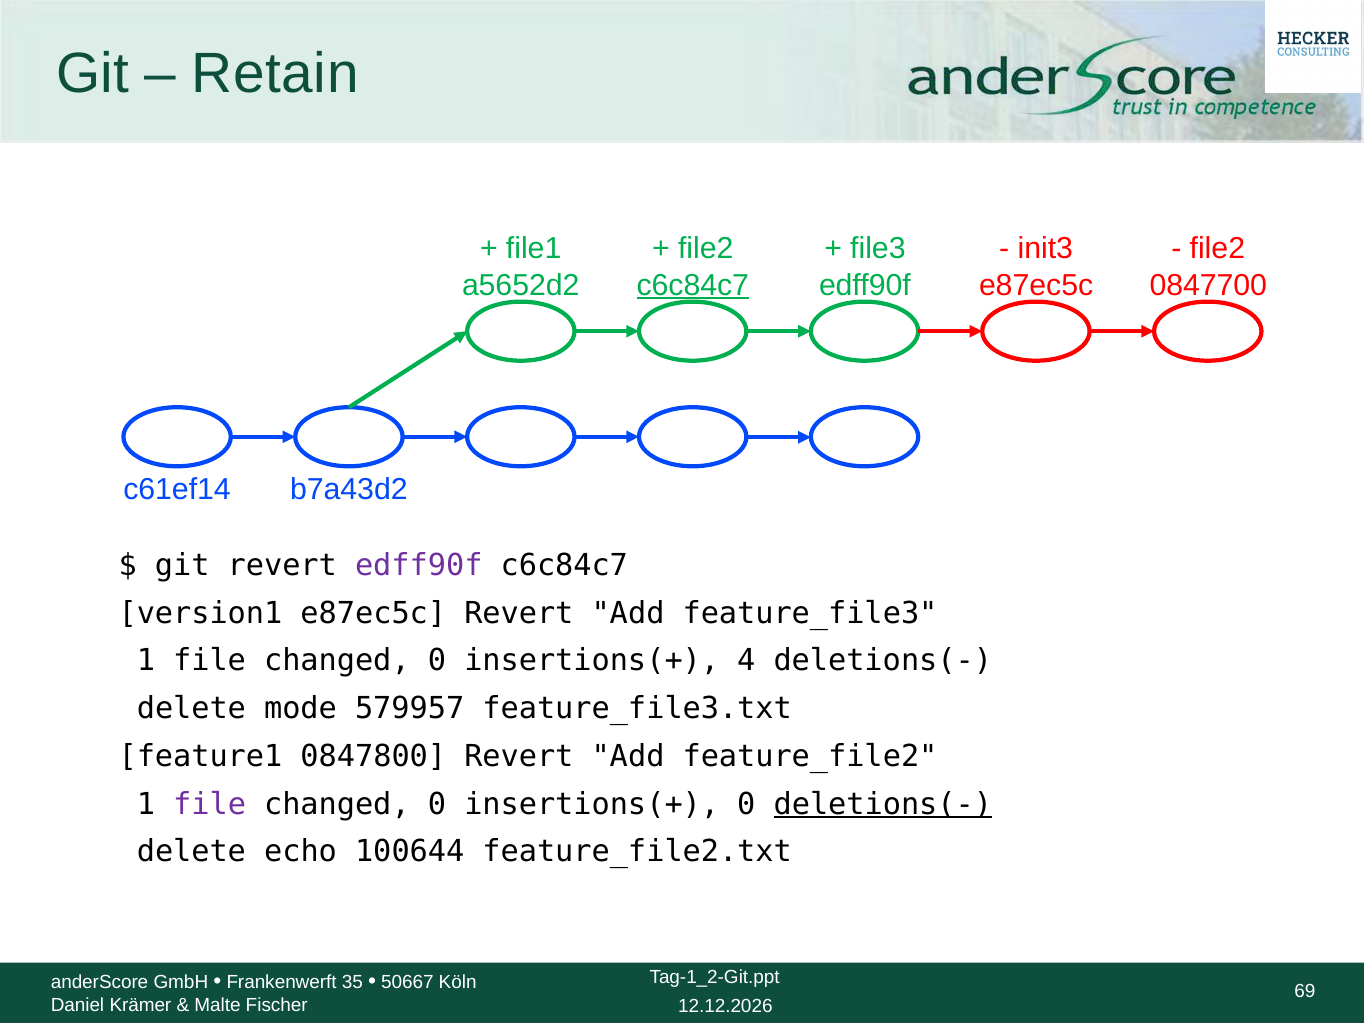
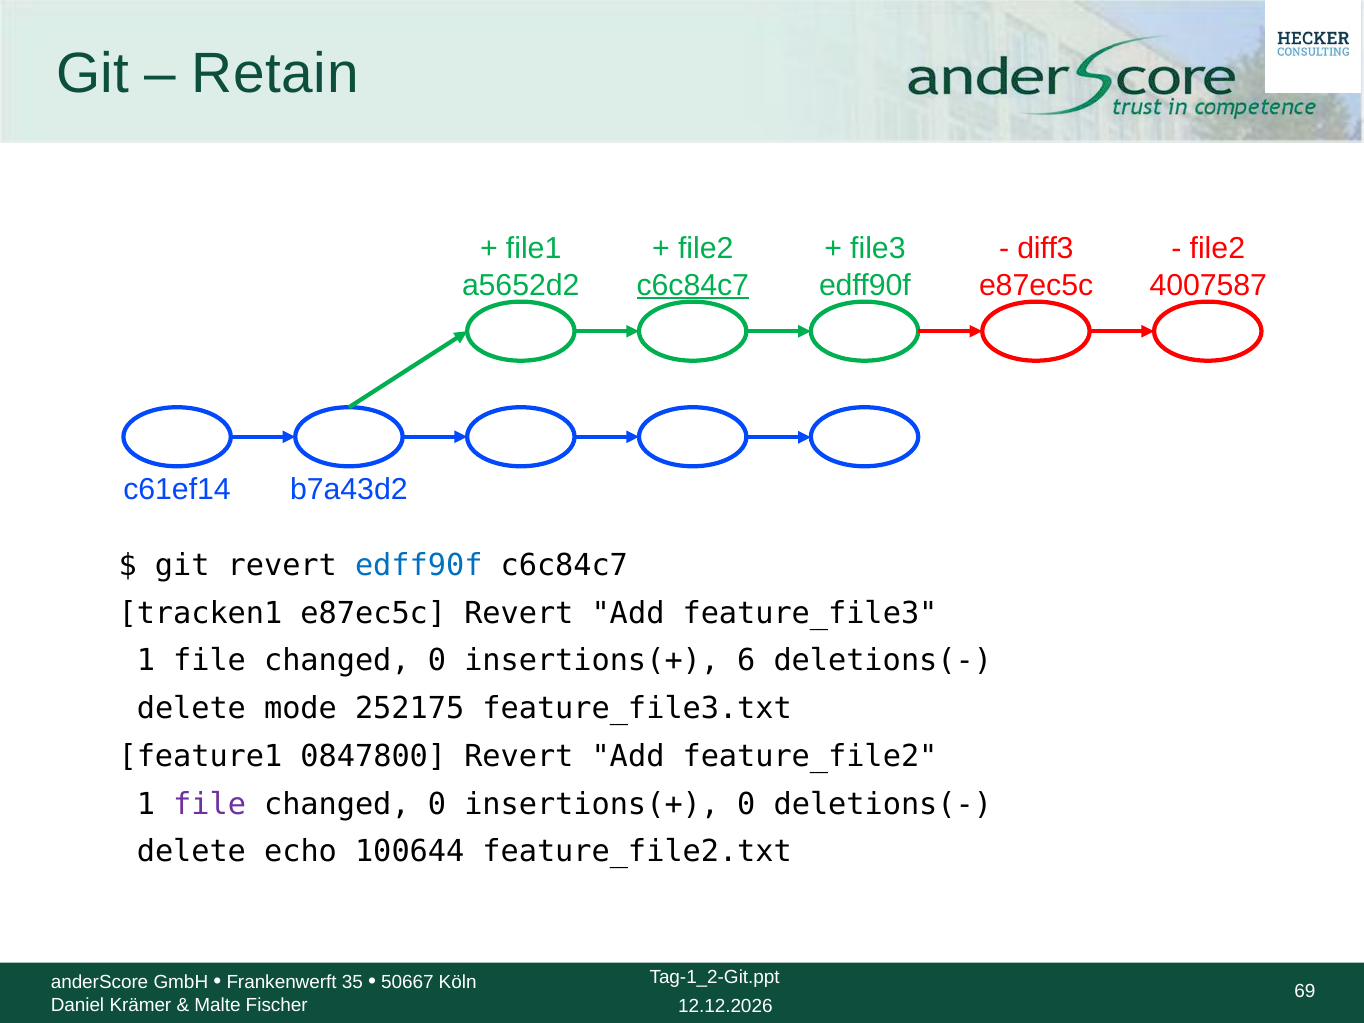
init3: init3 -> diff3 (1045, 249)
0847700: 0847700 -> 4007587 (1208, 285)
edff90f colour: purple -> blue (419, 565)
version1: version1 -> tracken1 (200, 613)
4: 4 -> 6 (746, 661)
579957: 579957 -> 252175 (410, 709)
deletions(- underline: present -> none (883, 804)
